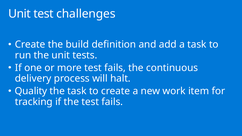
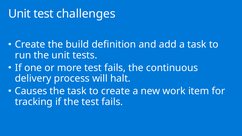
Quality: Quality -> Causes (31, 91)
